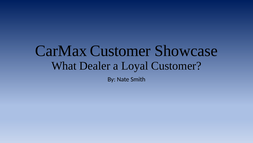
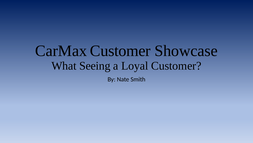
Dealer: Dealer -> Seeing (95, 66)
